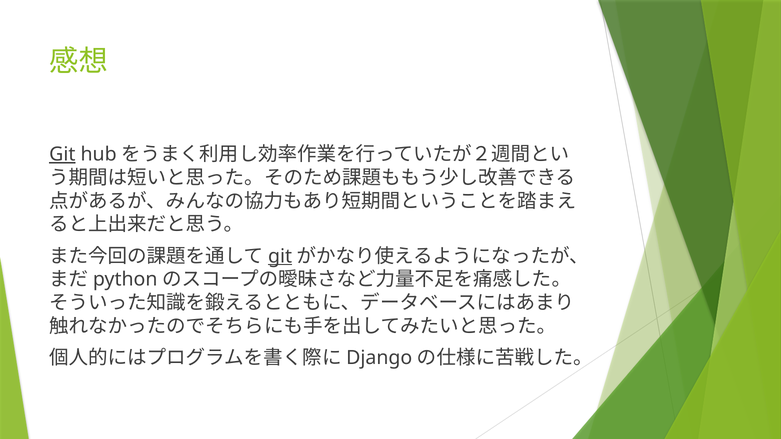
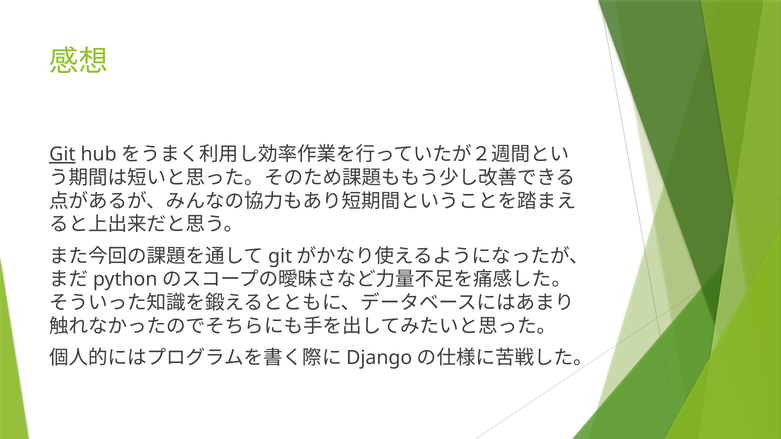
git underline: present -> none (280, 256)
